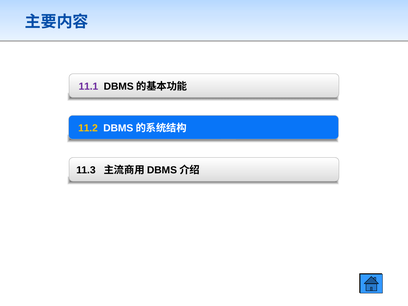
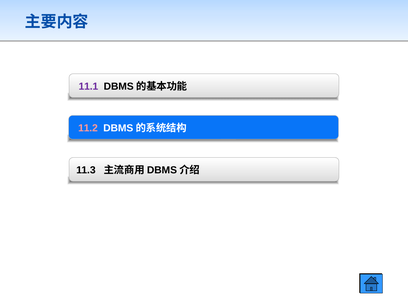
11.2 colour: yellow -> pink (88, 128)
